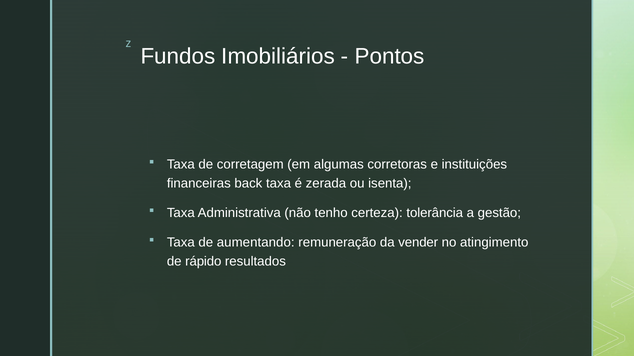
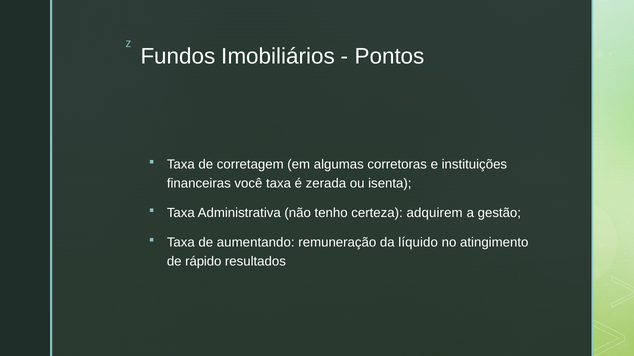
back: back -> você (248, 184)
tolerância: tolerância -> adquirem (435, 213)
vender: vender -> líquido (418, 243)
